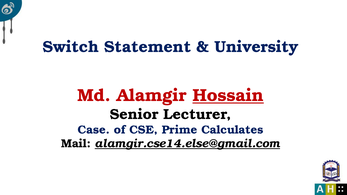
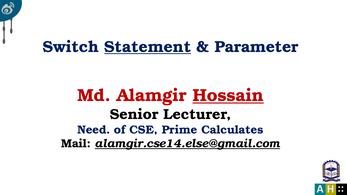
Statement underline: none -> present (148, 47)
University: University -> Parameter (256, 47)
Case: Case -> Need (94, 130)
